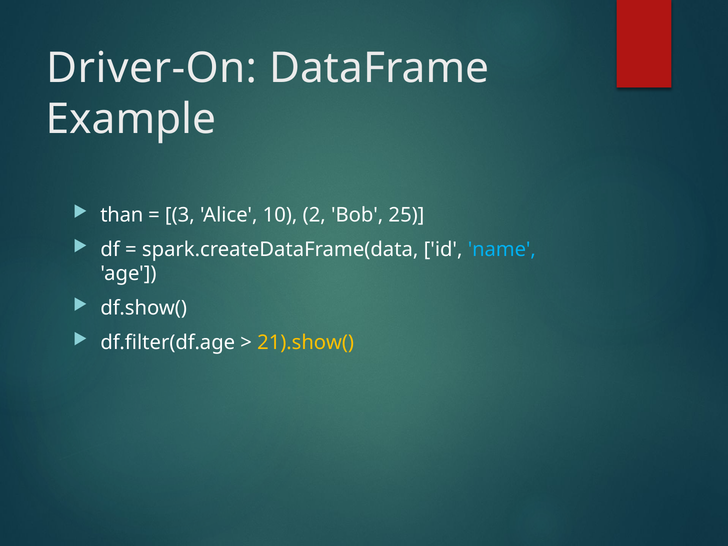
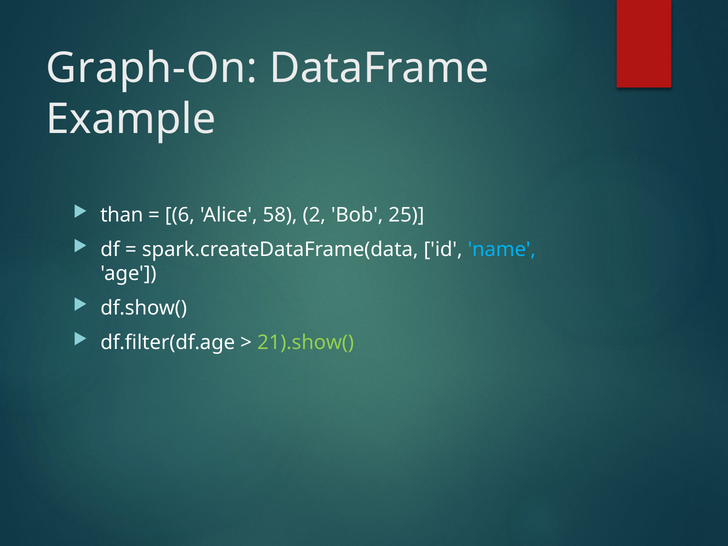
Driver-On: Driver-On -> Graph-On (152, 68)
3: 3 -> 6 (180, 215)
10: 10 -> 58 (280, 215)
21).show( colour: yellow -> light green (306, 343)
